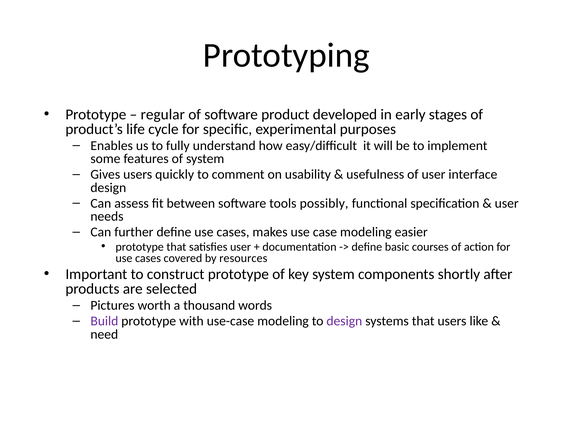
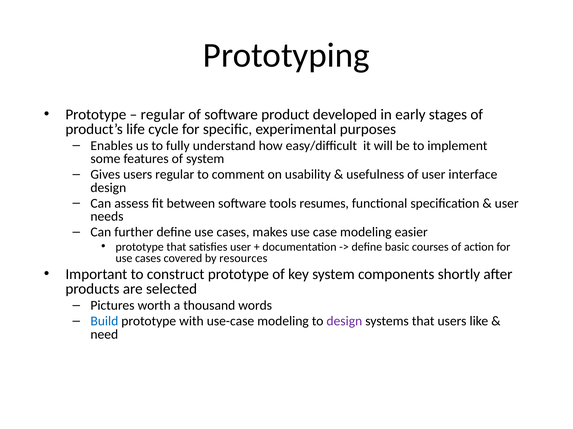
users quickly: quickly -> regular (175, 175)
possibly: possibly -> resumes (324, 204)
Build colour: purple -> blue (104, 322)
